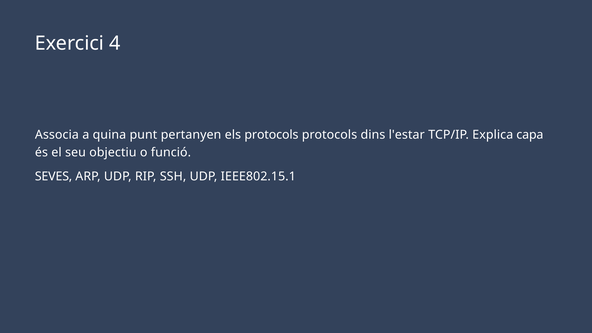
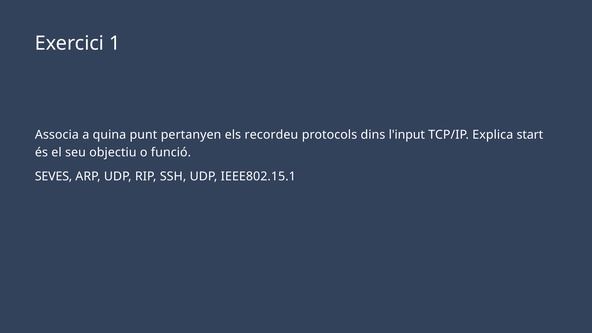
4: 4 -> 1 (115, 43)
els protocols: protocols -> recordeu (271, 135)
l'estar: l'estar -> l'input (407, 135)
capa: capa -> start (530, 135)
